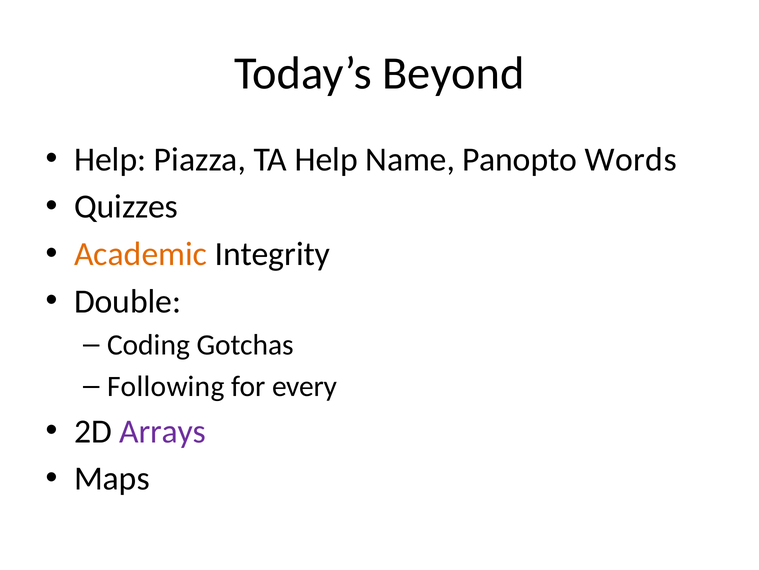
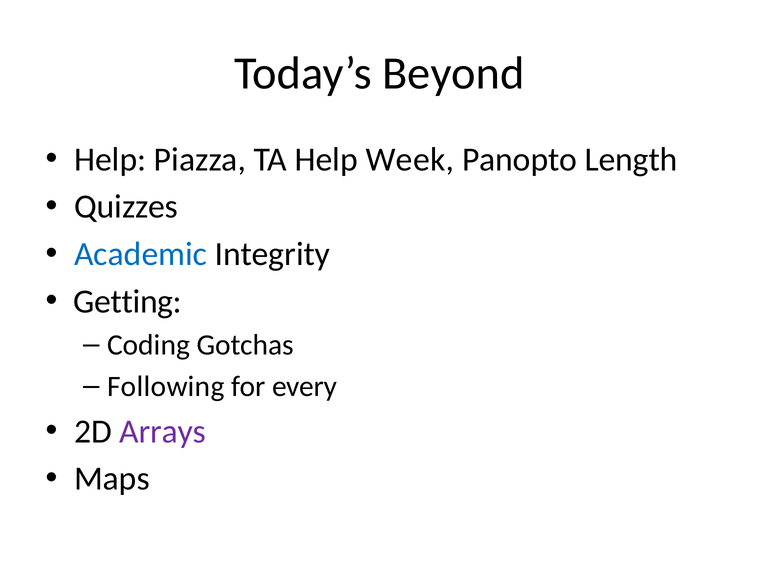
Name: Name -> Week (410, 159)
Words: Words -> Length (631, 159)
Academic colour: orange -> blue (141, 254)
Double: Double -> Getting (128, 301)
